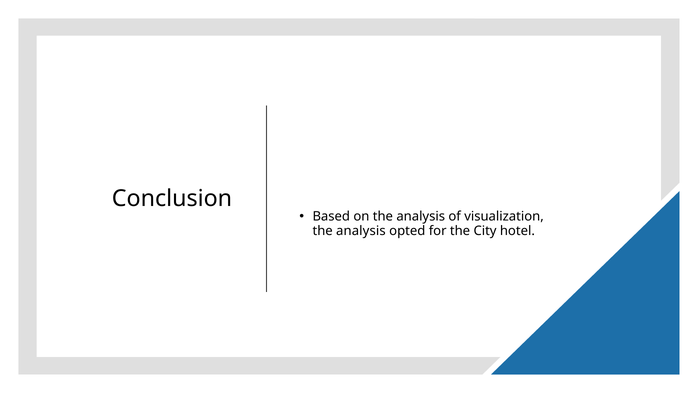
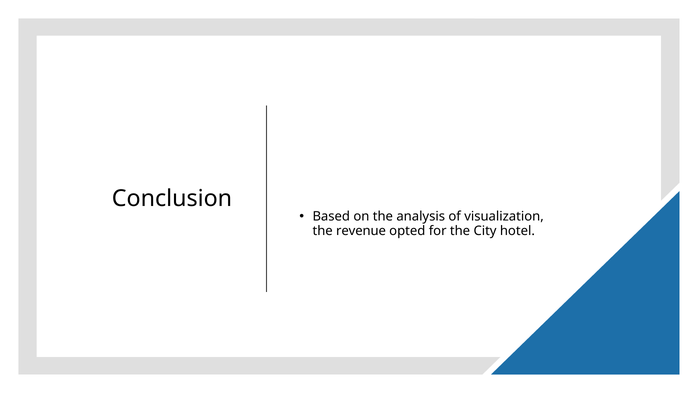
analysis: analysis -> revenue (361, 230)
